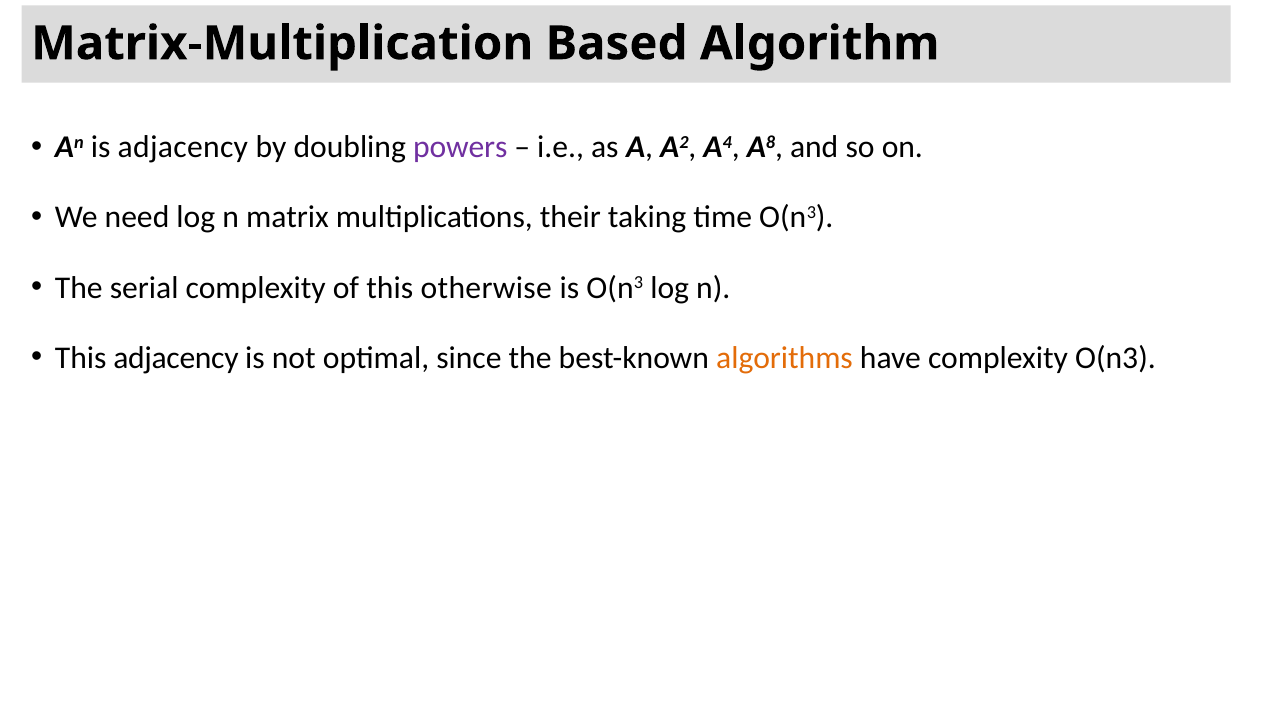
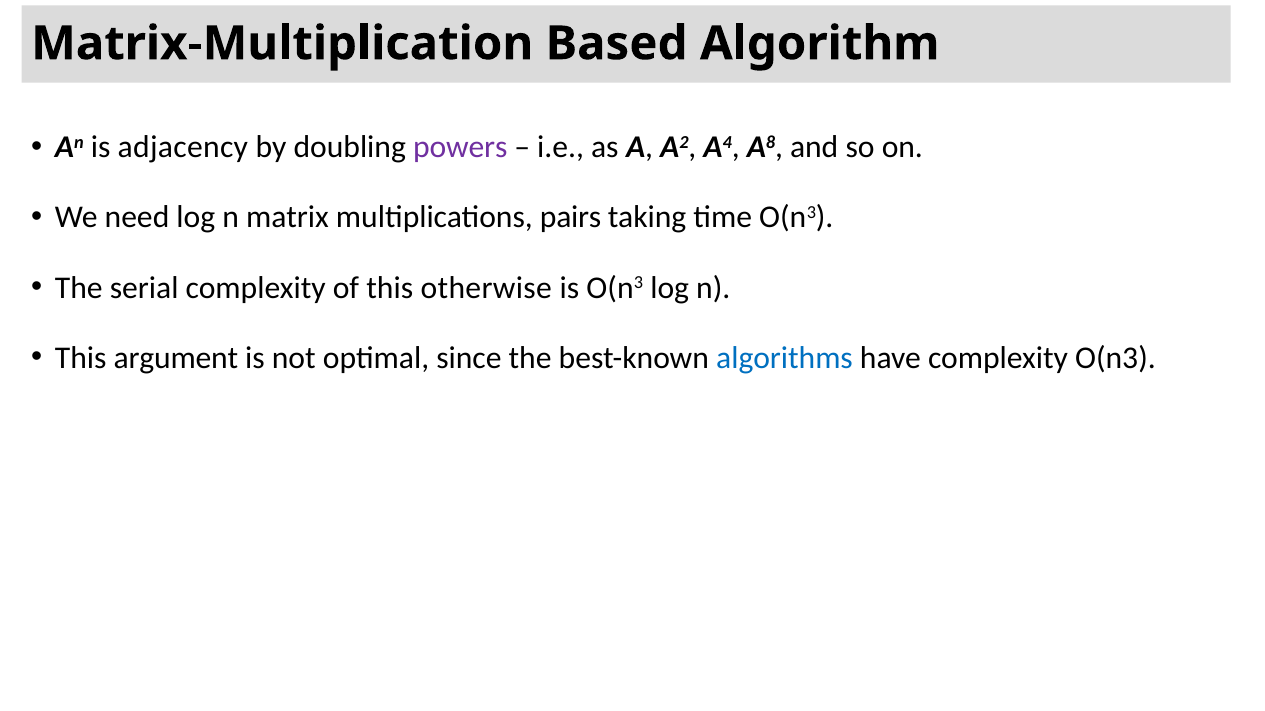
their: their -> pairs (571, 218)
This adjacency: adjacency -> argument (176, 358)
algorithms colour: orange -> blue (785, 358)
